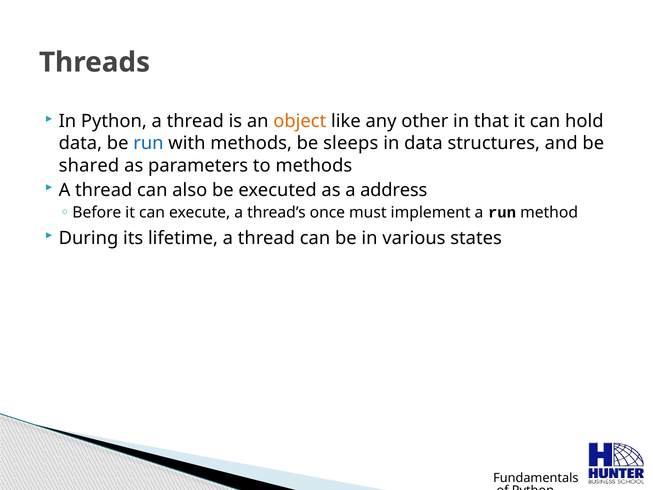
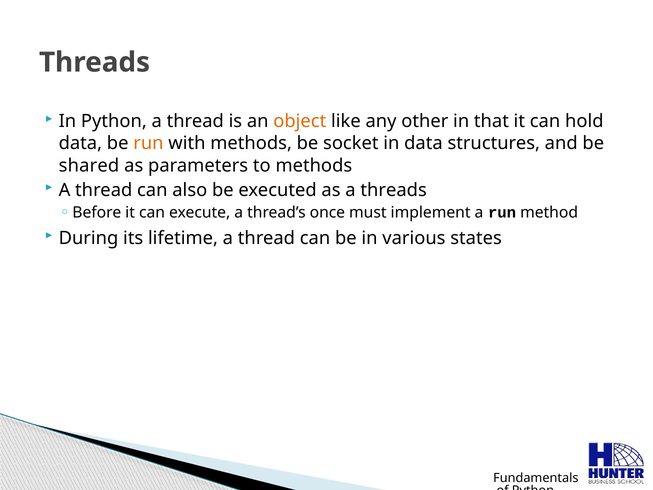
run colour: blue -> orange (148, 143)
sleeps: sleeps -> socket (351, 143)
a address: address -> threads (394, 190)
